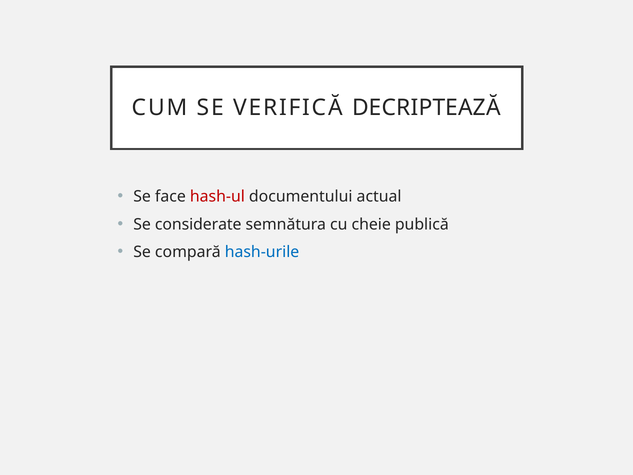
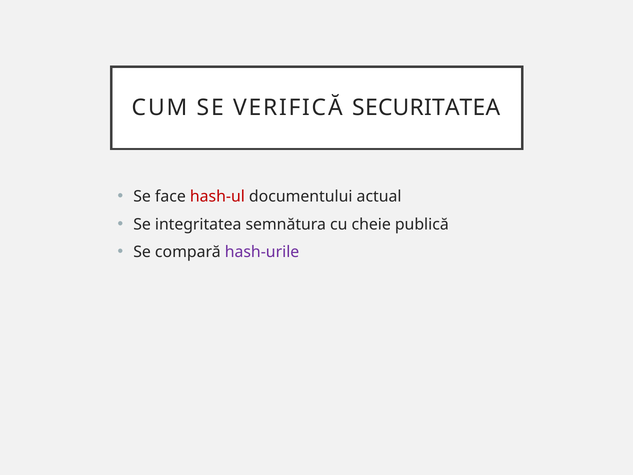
DECRIPTEAZĂ: DECRIPTEAZĂ -> SECURITATEA (426, 108)
considerate: considerate -> integritatea (198, 224)
hash-urile colour: blue -> purple (262, 252)
